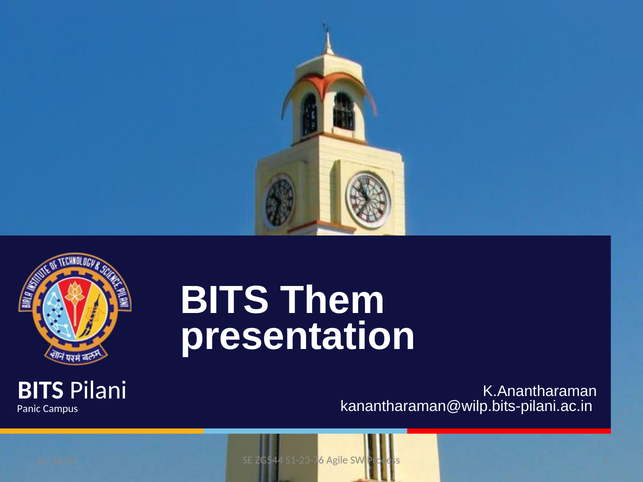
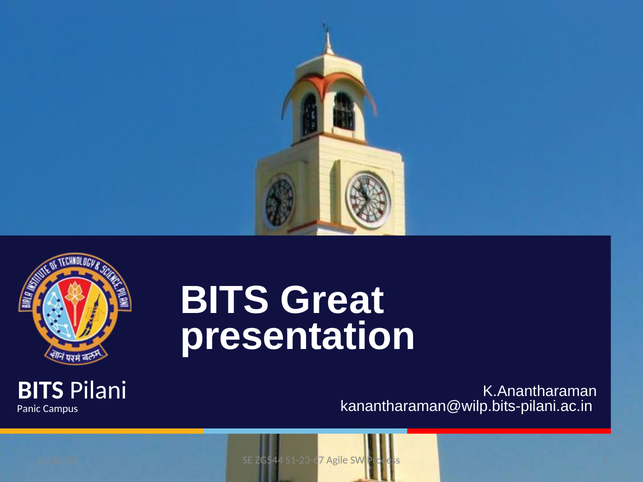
Them: Them -> Great (332, 301)
S1-23-76: S1-23-76 -> S1-23-67 (305, 461)
